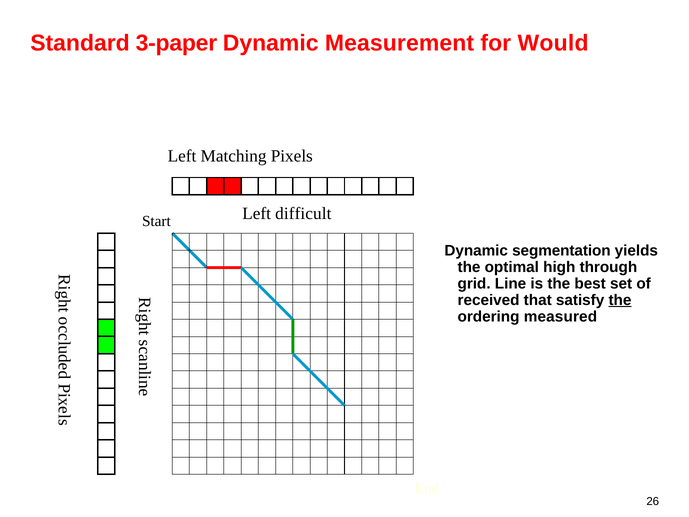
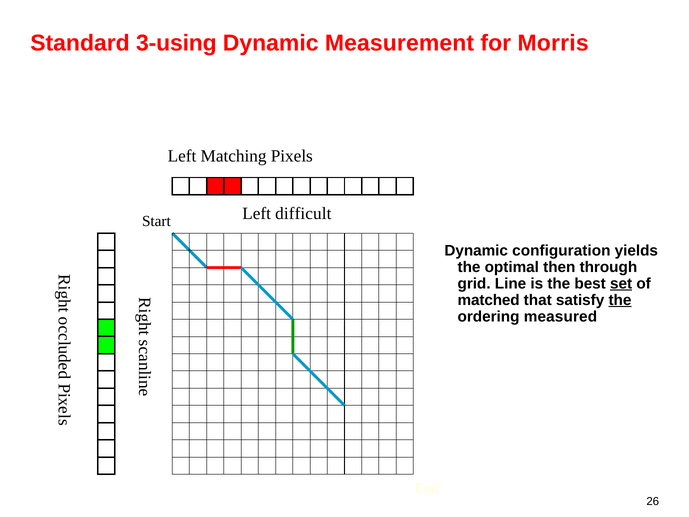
3-paper: 3-paper -> 3-using (176, 43)
Would: Would -> Morris (553, 43)
segmentation: segmentation -> configuration (561, 250)
high: high -> then (559, 267)
set underline: none -> present (621, 283)
received: received -> matched (489, 300)
